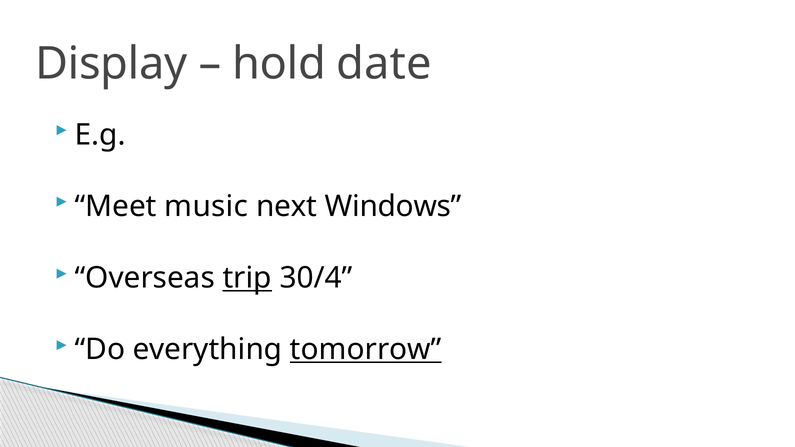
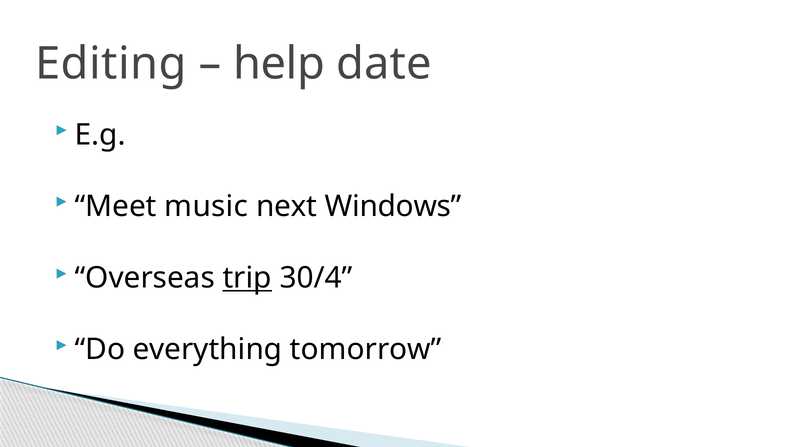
Display: Display -> Editing (111, 64)
hold: hold -> help (279, 64)
tomorrow underline: present -> none (366, 350)
